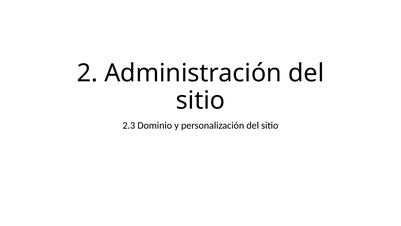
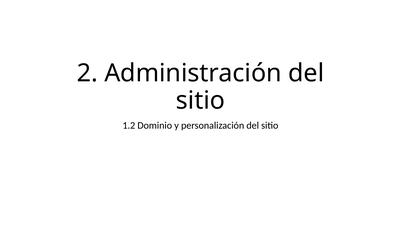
2.3: 2.3 -> 1.2 (129, 125)
